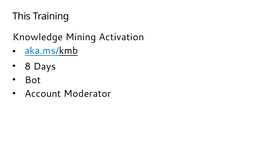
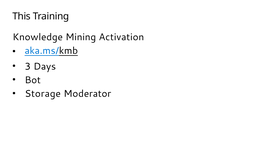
8: 8 -> 3 (28, 66)
Account: Account -> Storage (43, 93)
